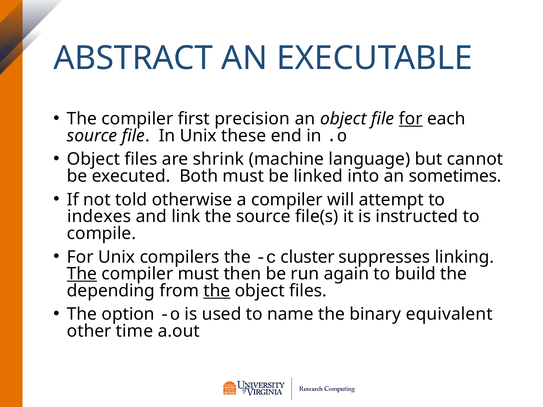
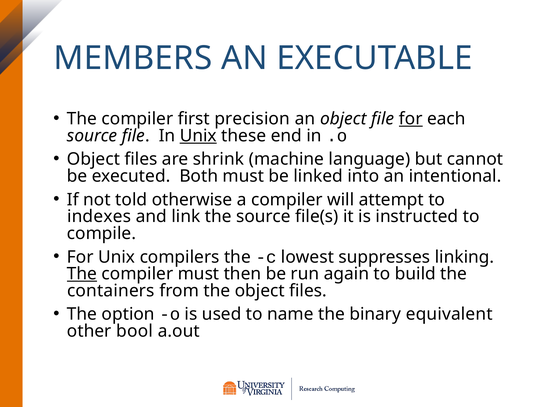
ABSTRACT: ABSTRACT -> MEMBERS (133, 58)
Unix underline: none -> present (198, 136)
sometimes: sometimes -> intentional (455, 176)
cluster: cluster -> lowest (307, 257)
depending: depending -> containers (111, 291)
the underline: present -> none (217, 291)
time: time -> bool (135, 331)
